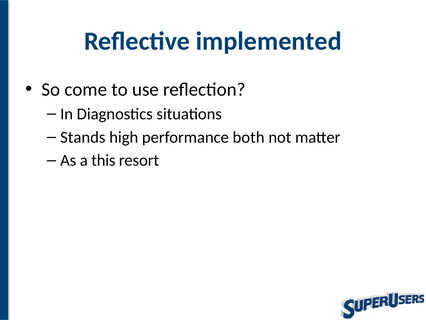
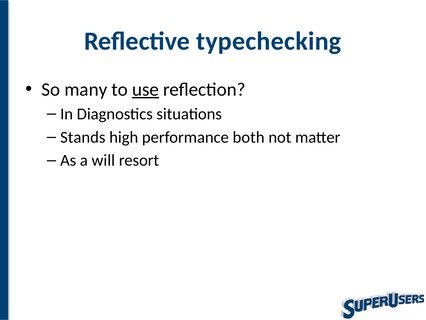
implemented: implemented -> typechecking (269, 41)
come: come -> many (86, 89)
use underline: none -> present (145, 89)
this: this -> will (103, 160)
